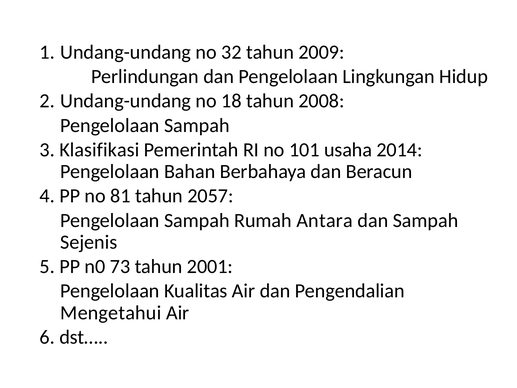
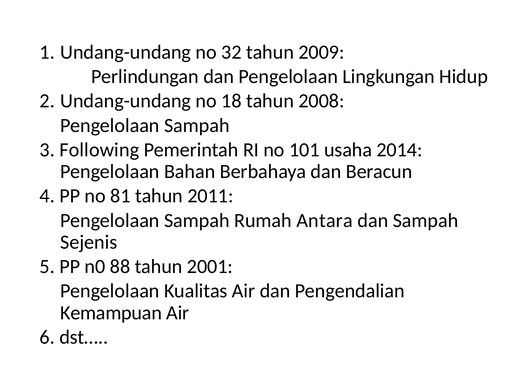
Klasifikasi: Klasifikasi -> Following (99, 150)
2057: 2057 -> 2011 (210, 196)
73: 73 -> 88 (120, 266)
Mengetahui: Mengetahui -> Kemampuan (111, 312)
